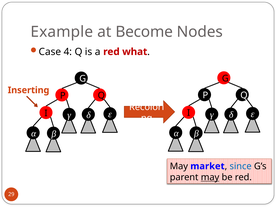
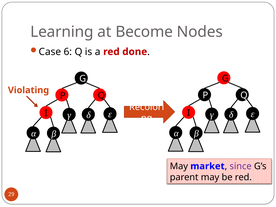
Example: Example -> Learning (62, 32)
4: 4 -> 6 (68, 52)
what: what -> done (135, 52)
Inserting: Inserting -> Violating (28, 90)
since colour: blue -> purple (241, 166)
may underline: present -> none (210, 177)
